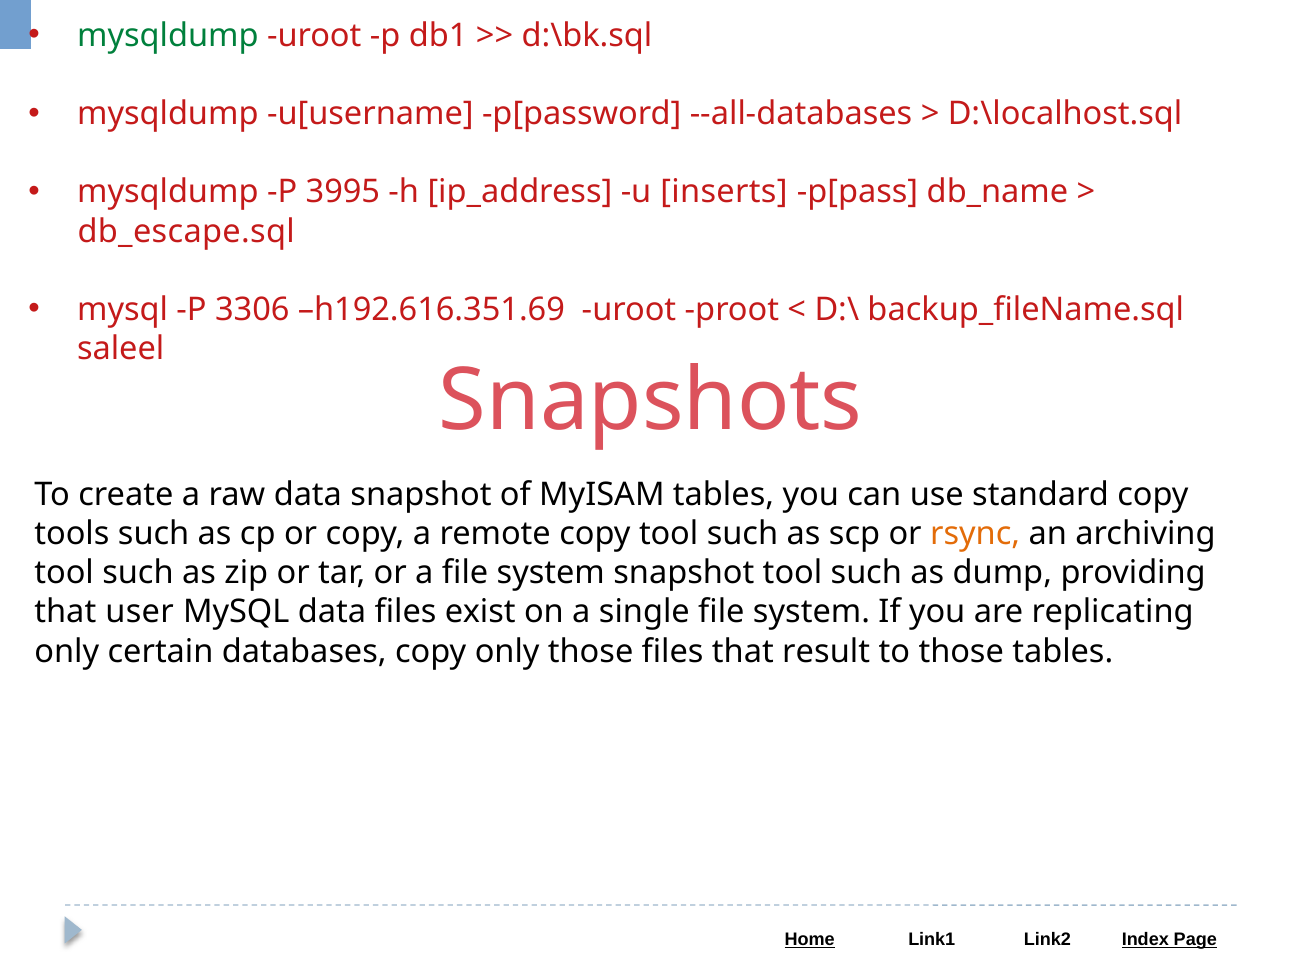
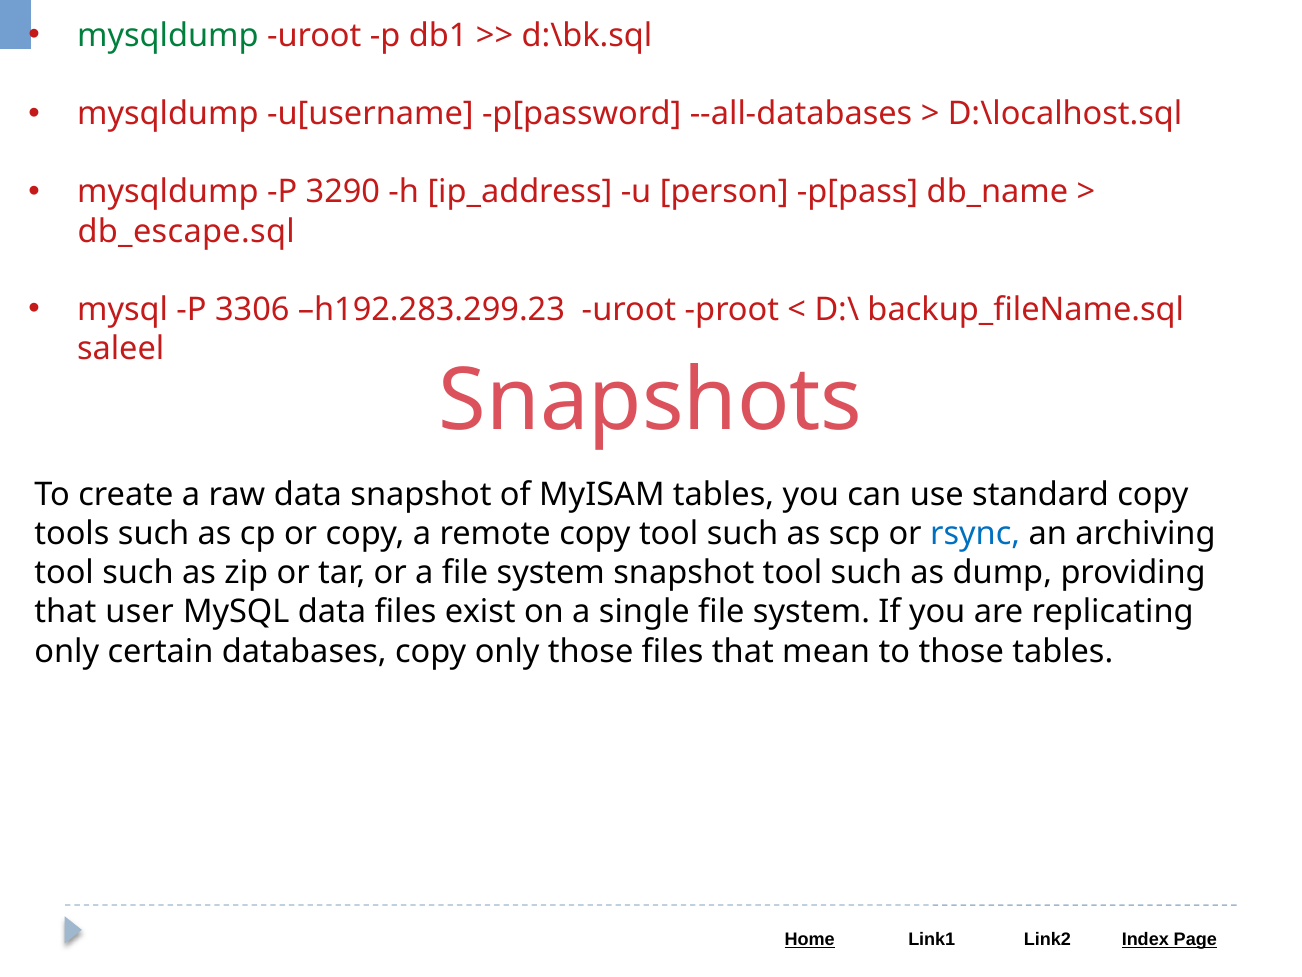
3995: 3995 -> 3290 (343, 192)
inserts: inserts -> person (724, 192)
h192.616.351.69: h192.616.351.69 -> h192.283.299.23 (431, 309)
rsync colour: orange -> blue (975, 534)
result: result -> mean (826, 651)
